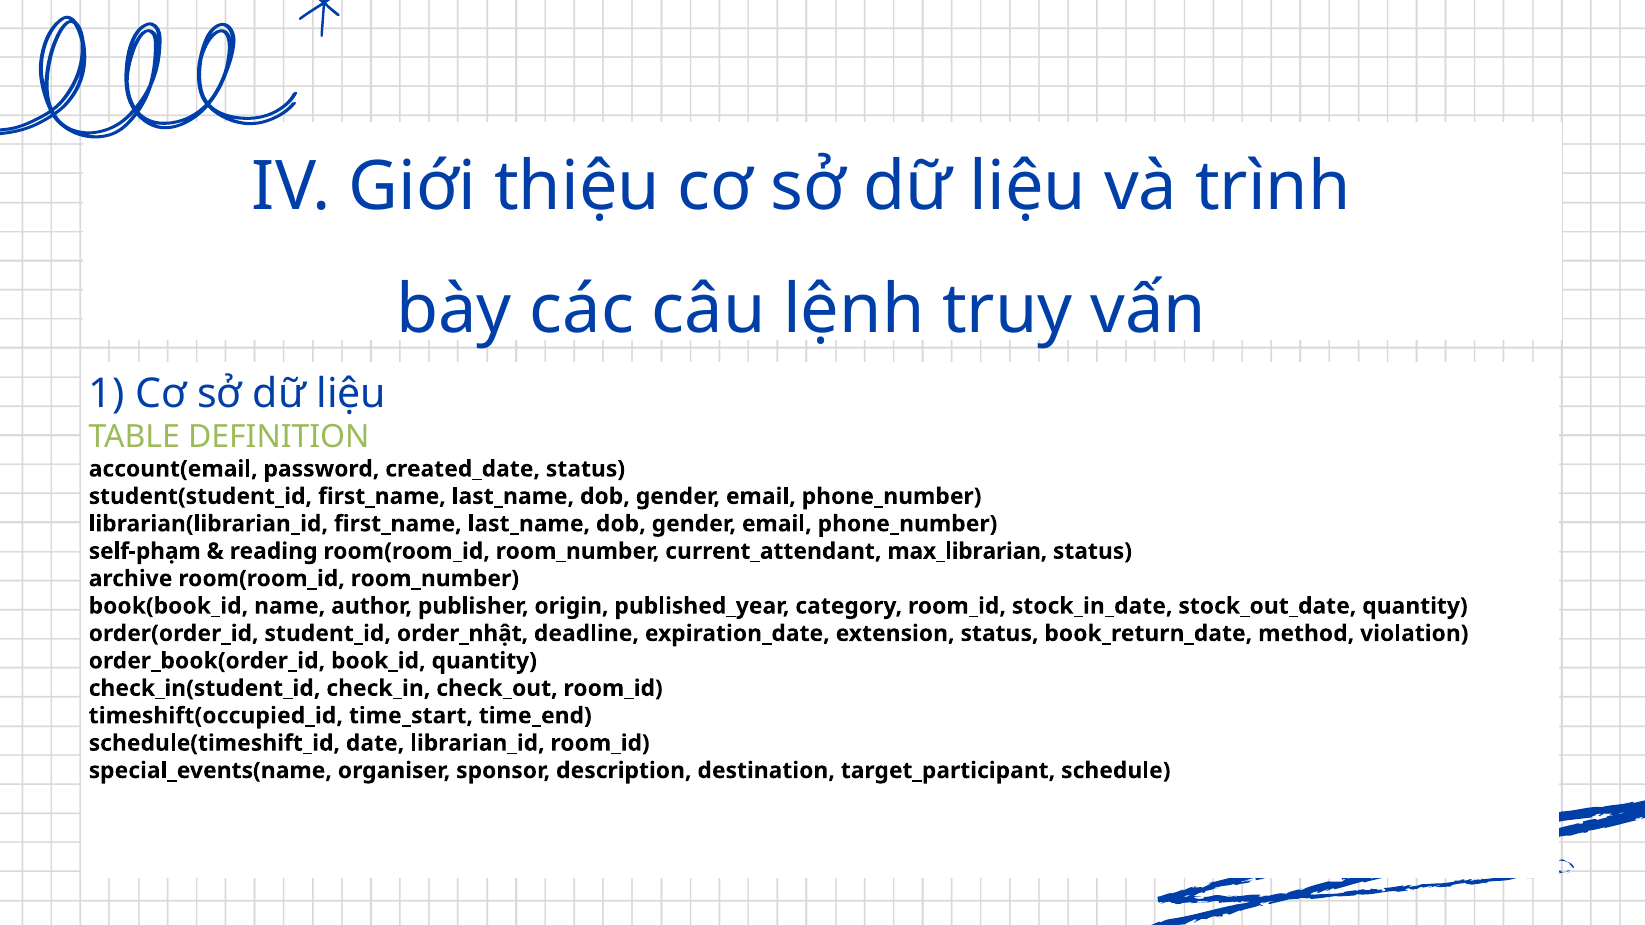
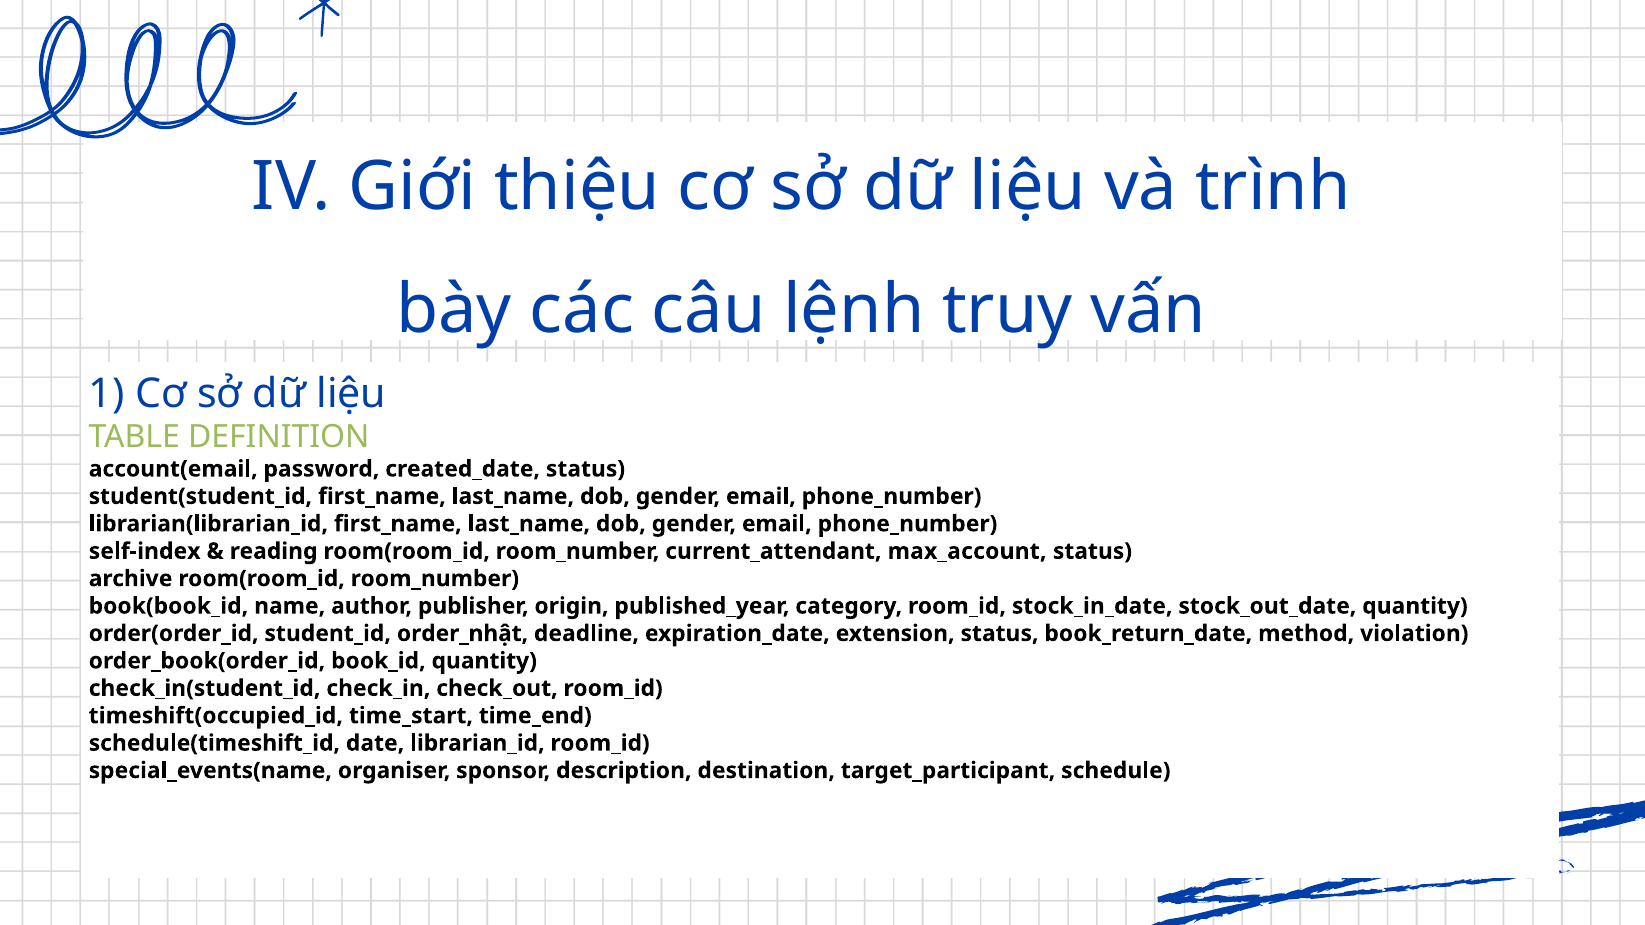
self-phạm: self-phạm -> self-index (145, 551)
max_librarian: max_librarian -> max_account (967, 551)
